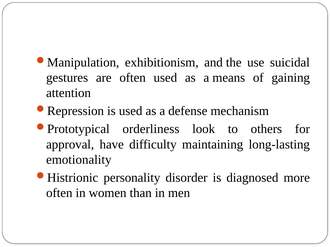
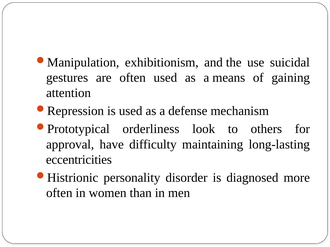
emotionality: emotionality -> eccentricities (79, 160)
